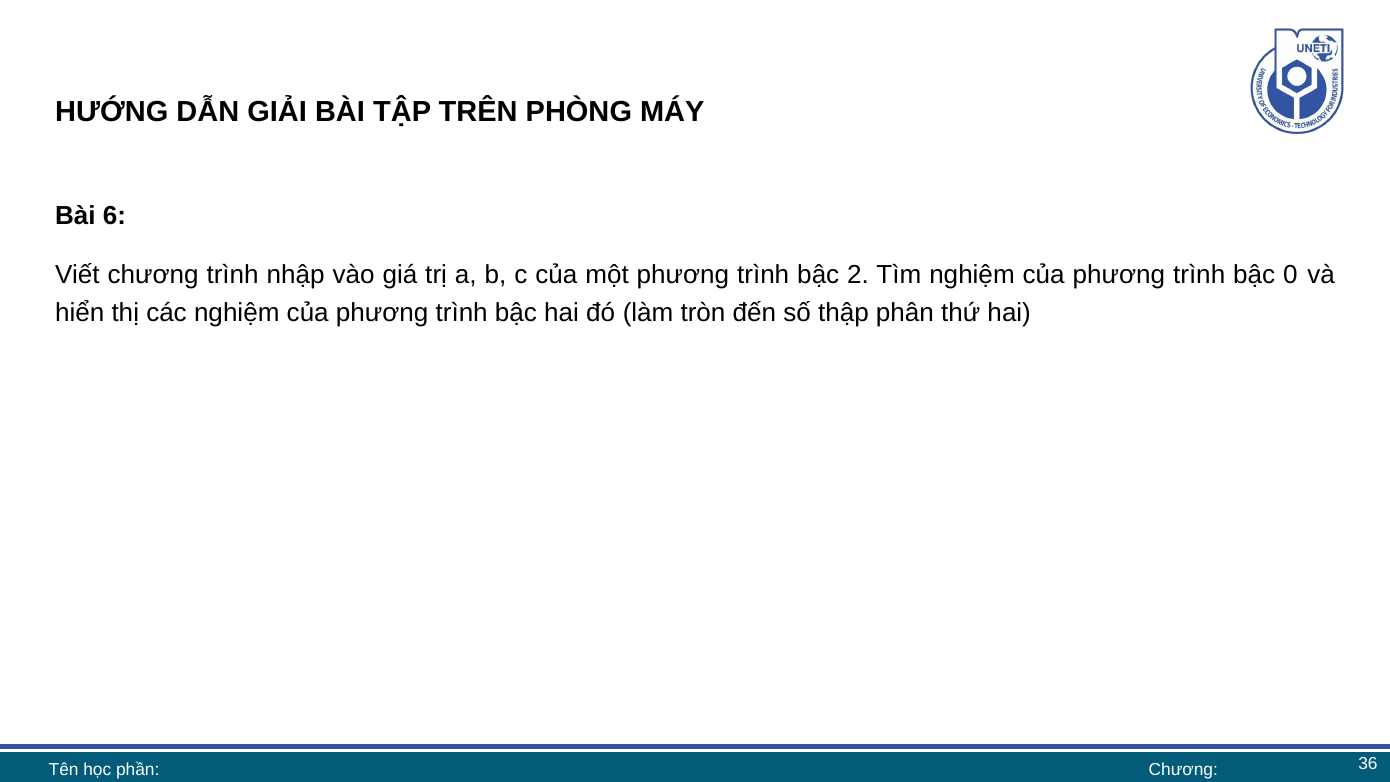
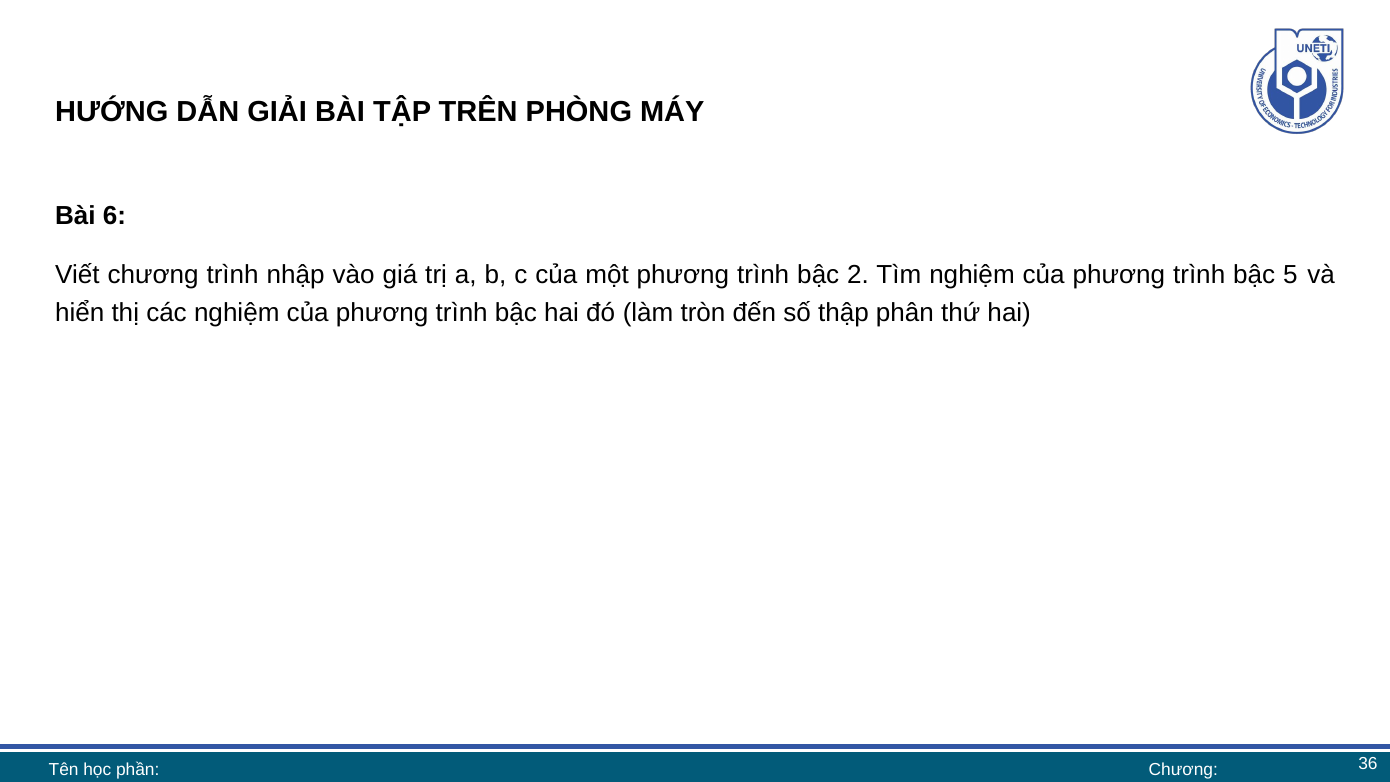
0: 0 -> 5 (1290, 275)
